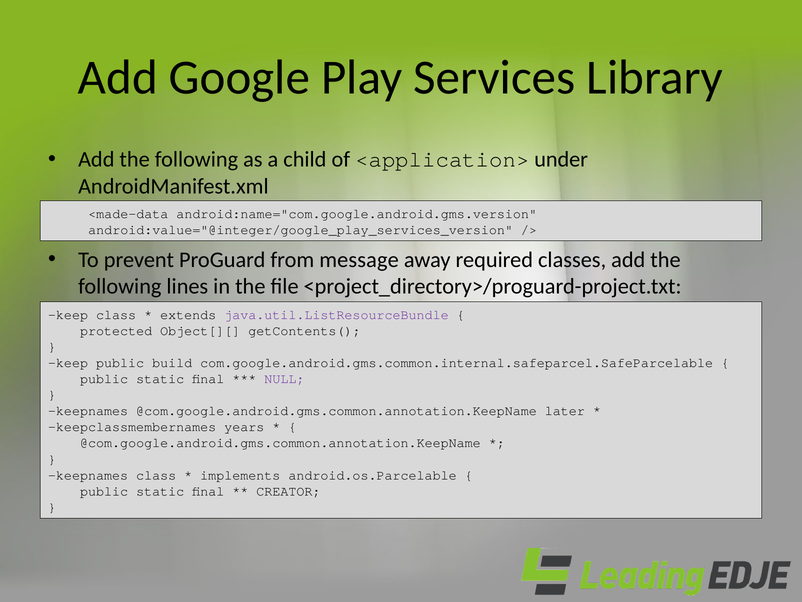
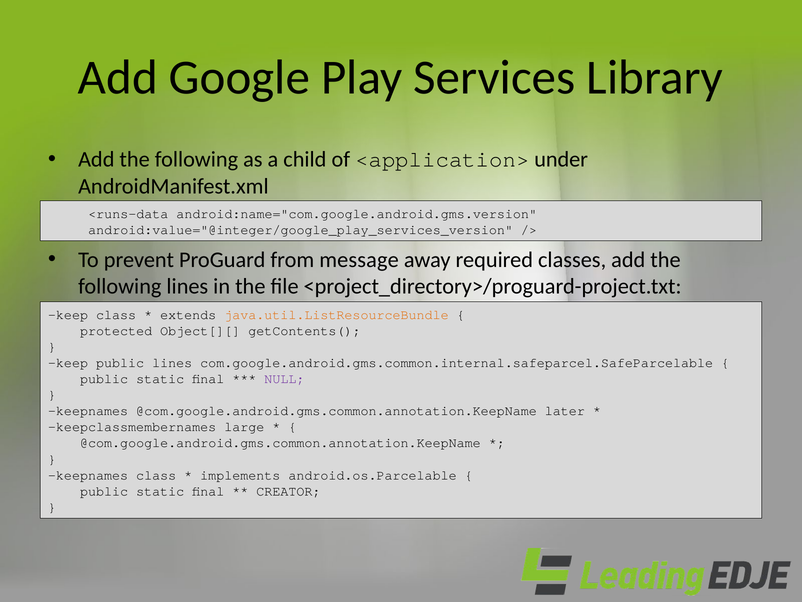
<made-data: <made-data -> <runs-data (128, 213)
java.util.ListResourceBundle colour: purple -> orange (336, 314)
public build: build -> lines (172, 362)
years: years -> large (244, 427)
